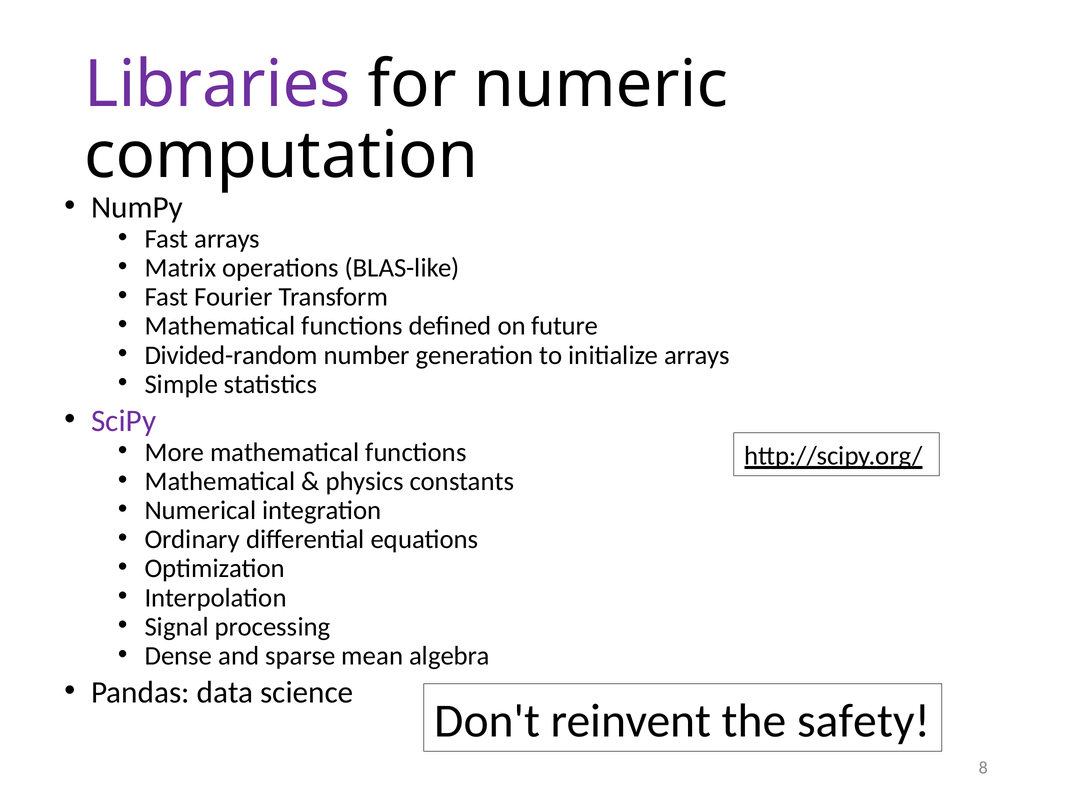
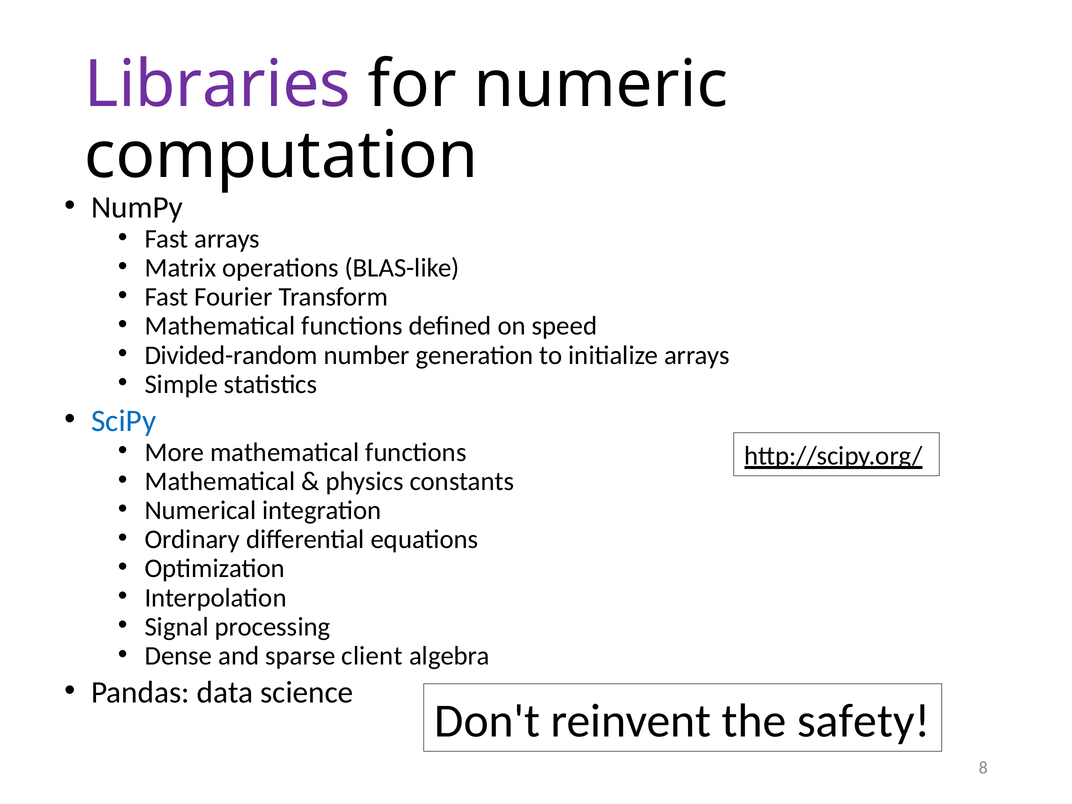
future: future -> speed (564, 326)
SciPy colour: purple -> blue (124, 421)
mean: mean -> client (372, 656)
